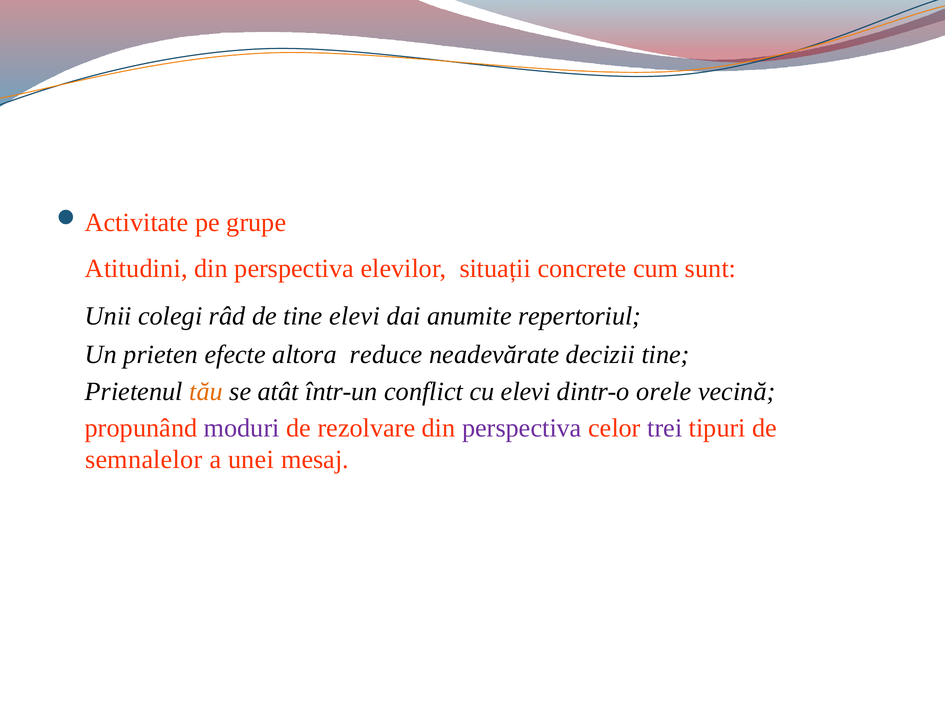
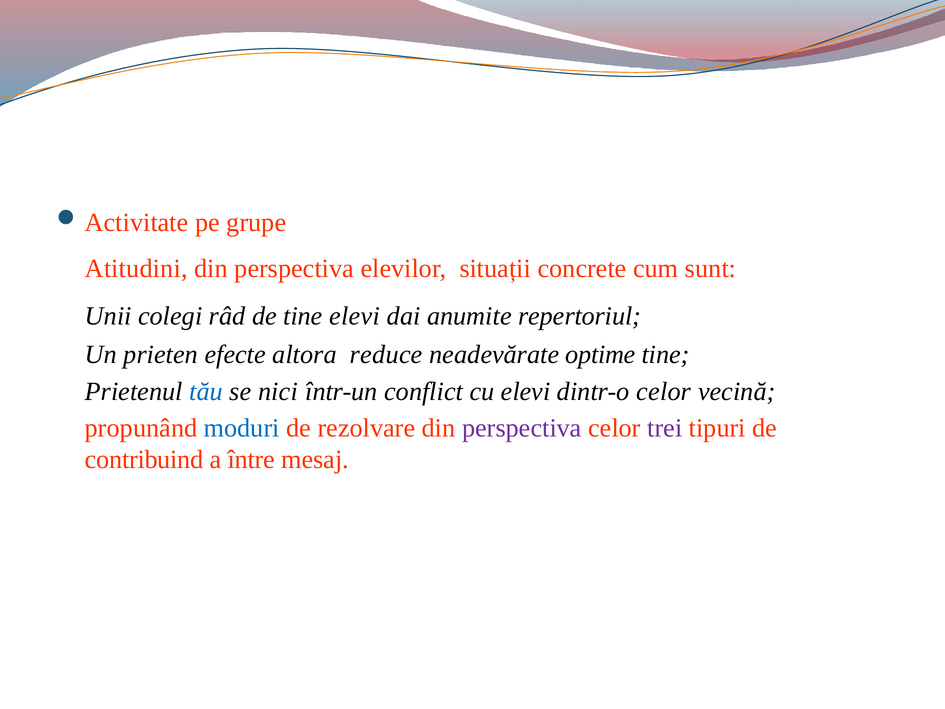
decizii: decizii -> optime (600, 354)
tău colour: orange -> blue (206, 391)
atât: atât -> nici (278, 391)
dintr-o orele: orele -> celor (664, 391)
moduri colour: purple -> blue (242, 428)
semnalelor: semnalelor -> contribuind (144, 460)
unei: unei -> între (251, 460)
